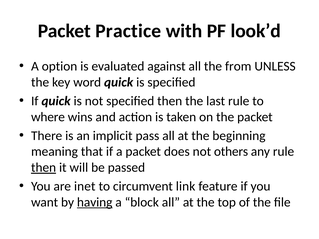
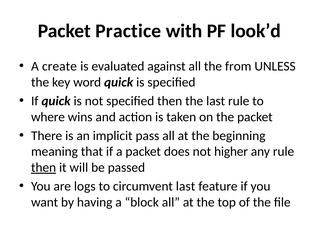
option: option -> create (59, 66)
others: others -> higher (231, 152)
inet: inet -> logs (85, 186)
circumvent link: link -> last (186, 186)
having underline: present -> none (95, 202)
